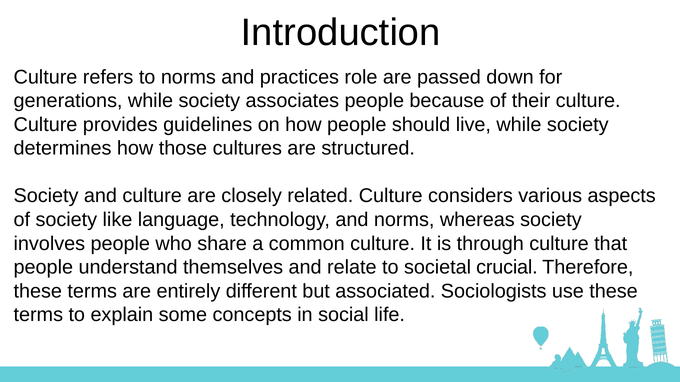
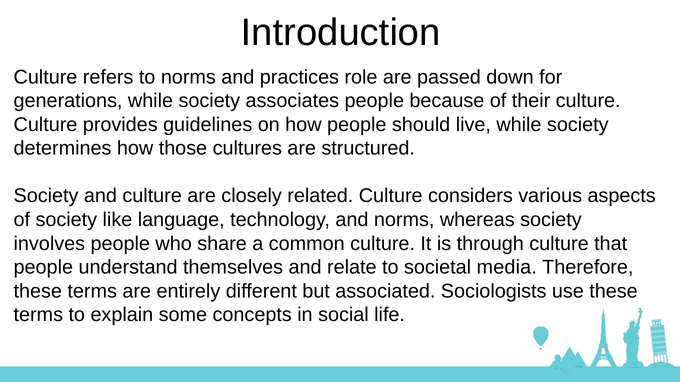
crucial: crucial -> media (507, 268)
